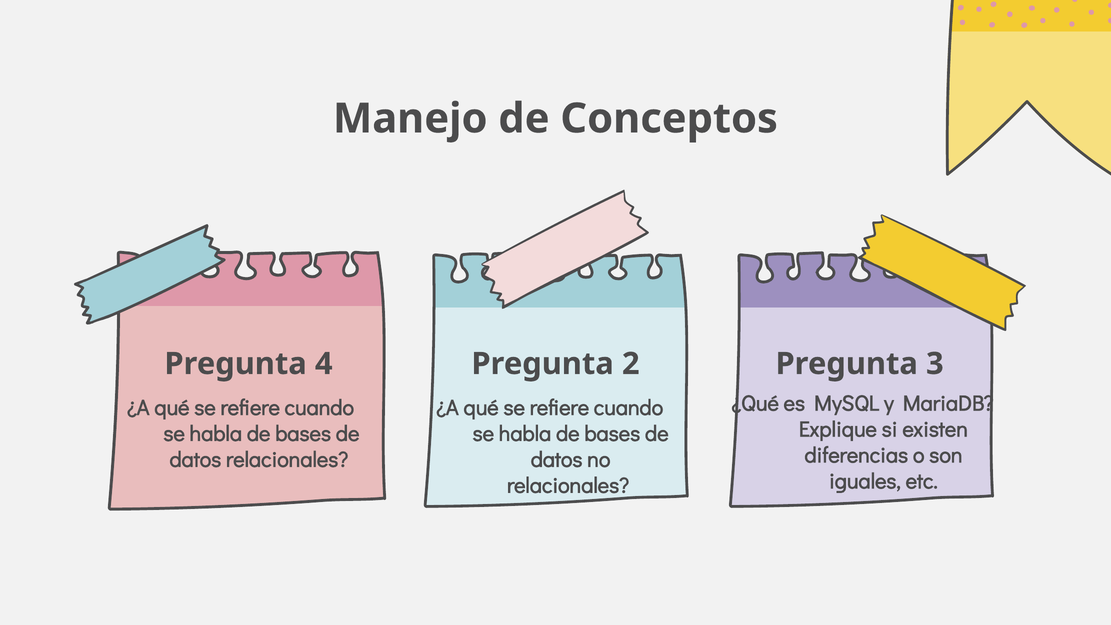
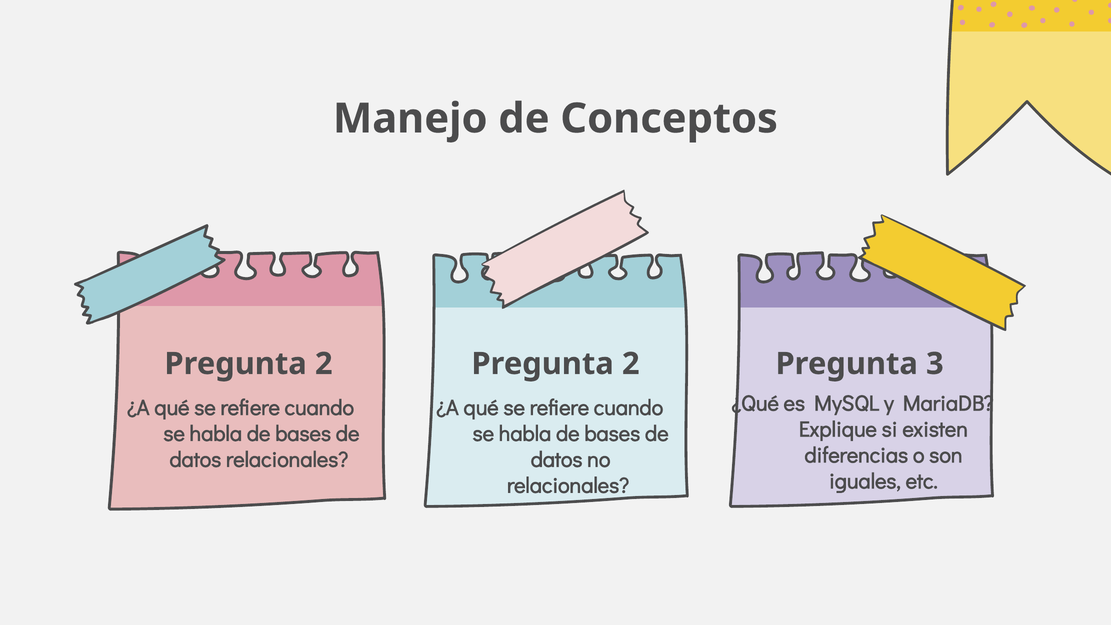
4: 4 -> 2 (324, 364)
